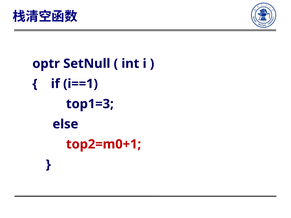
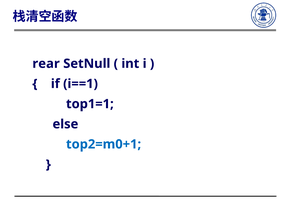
optr: optr -> rear (46, 64)
top1=3: top1=3 -> top1=1 (90, 104)
top2=m0+1 colour: red -> blue (104, 144)
